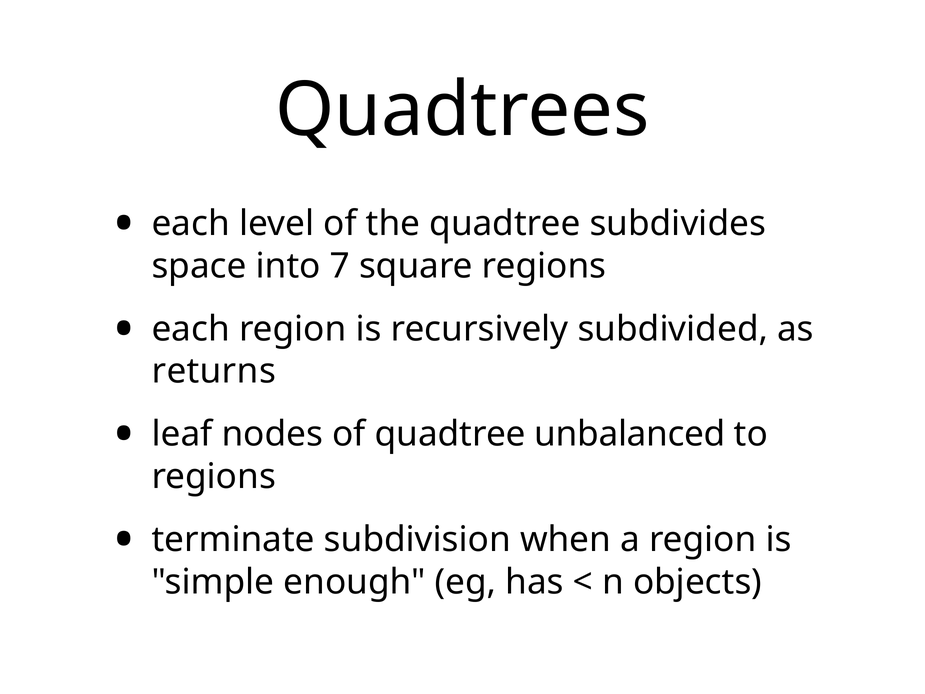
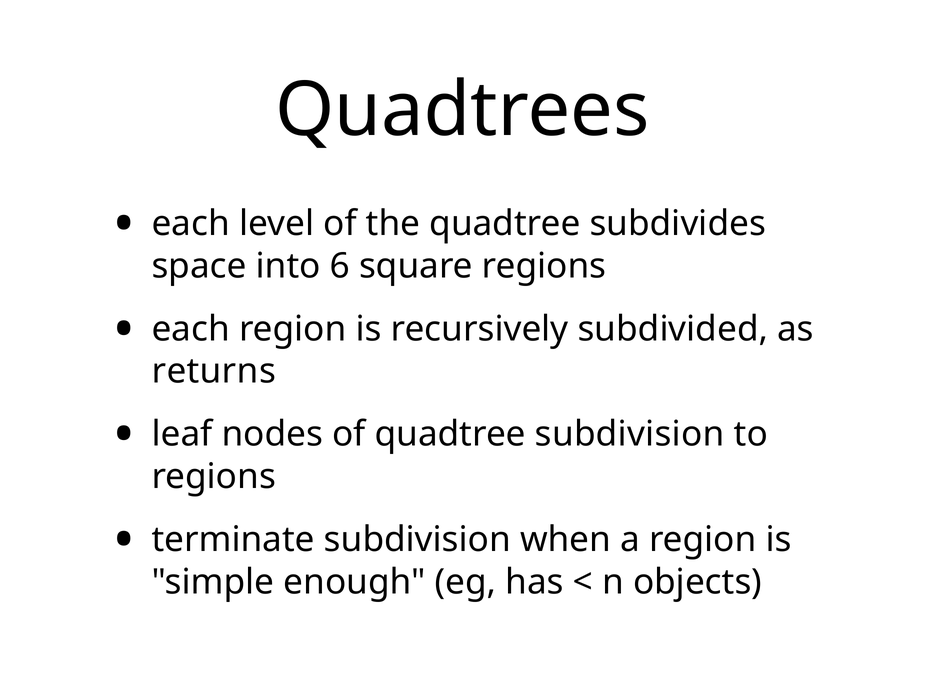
7: 7 -> 6 (340, 266)
quadtree unbalanced: unbalanced -> subdivision (630, 434)
